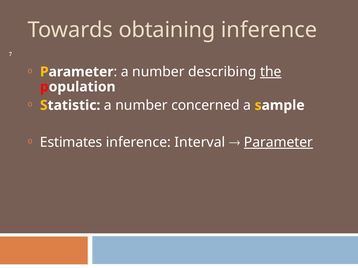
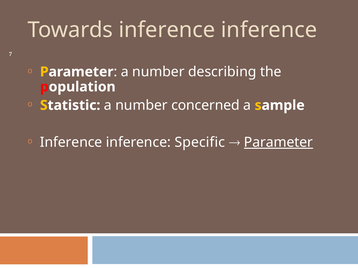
Towards obtaining: obtaining -> inference (167, 30)
the underline: present -> none (271, 72)
Estimates: Estimates -> Inference (71, 143)
Interval: Interval -> Specific (200, 143)
